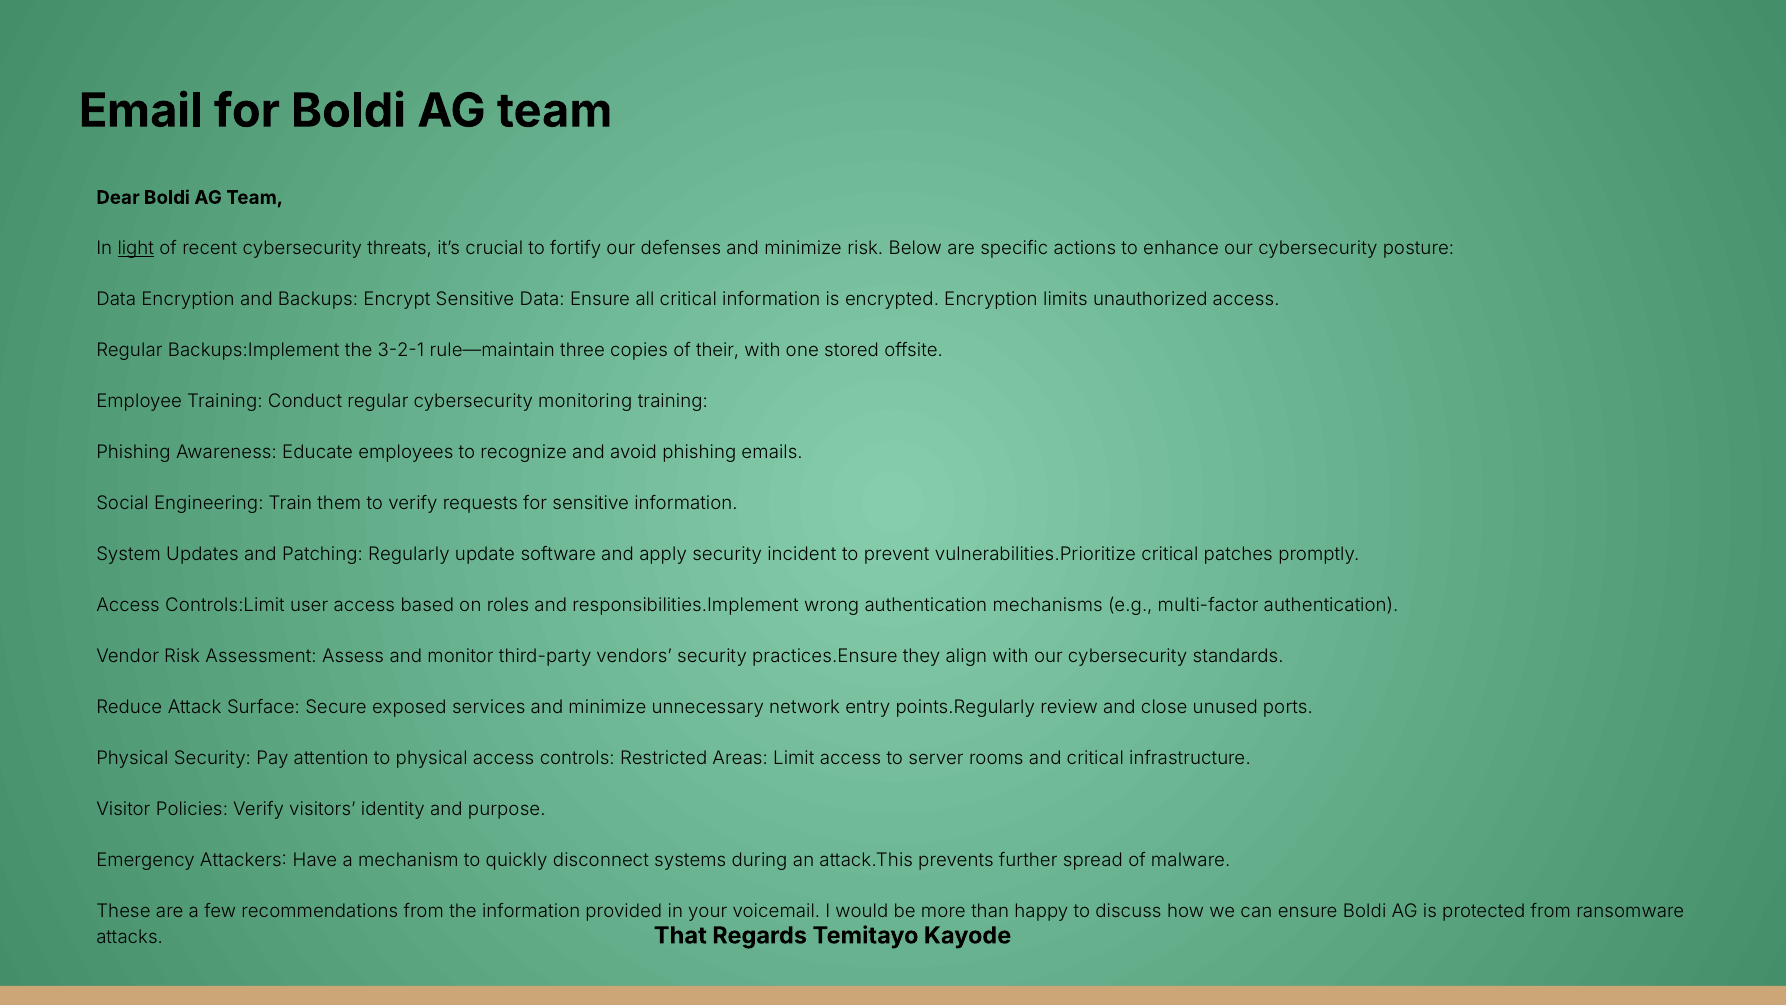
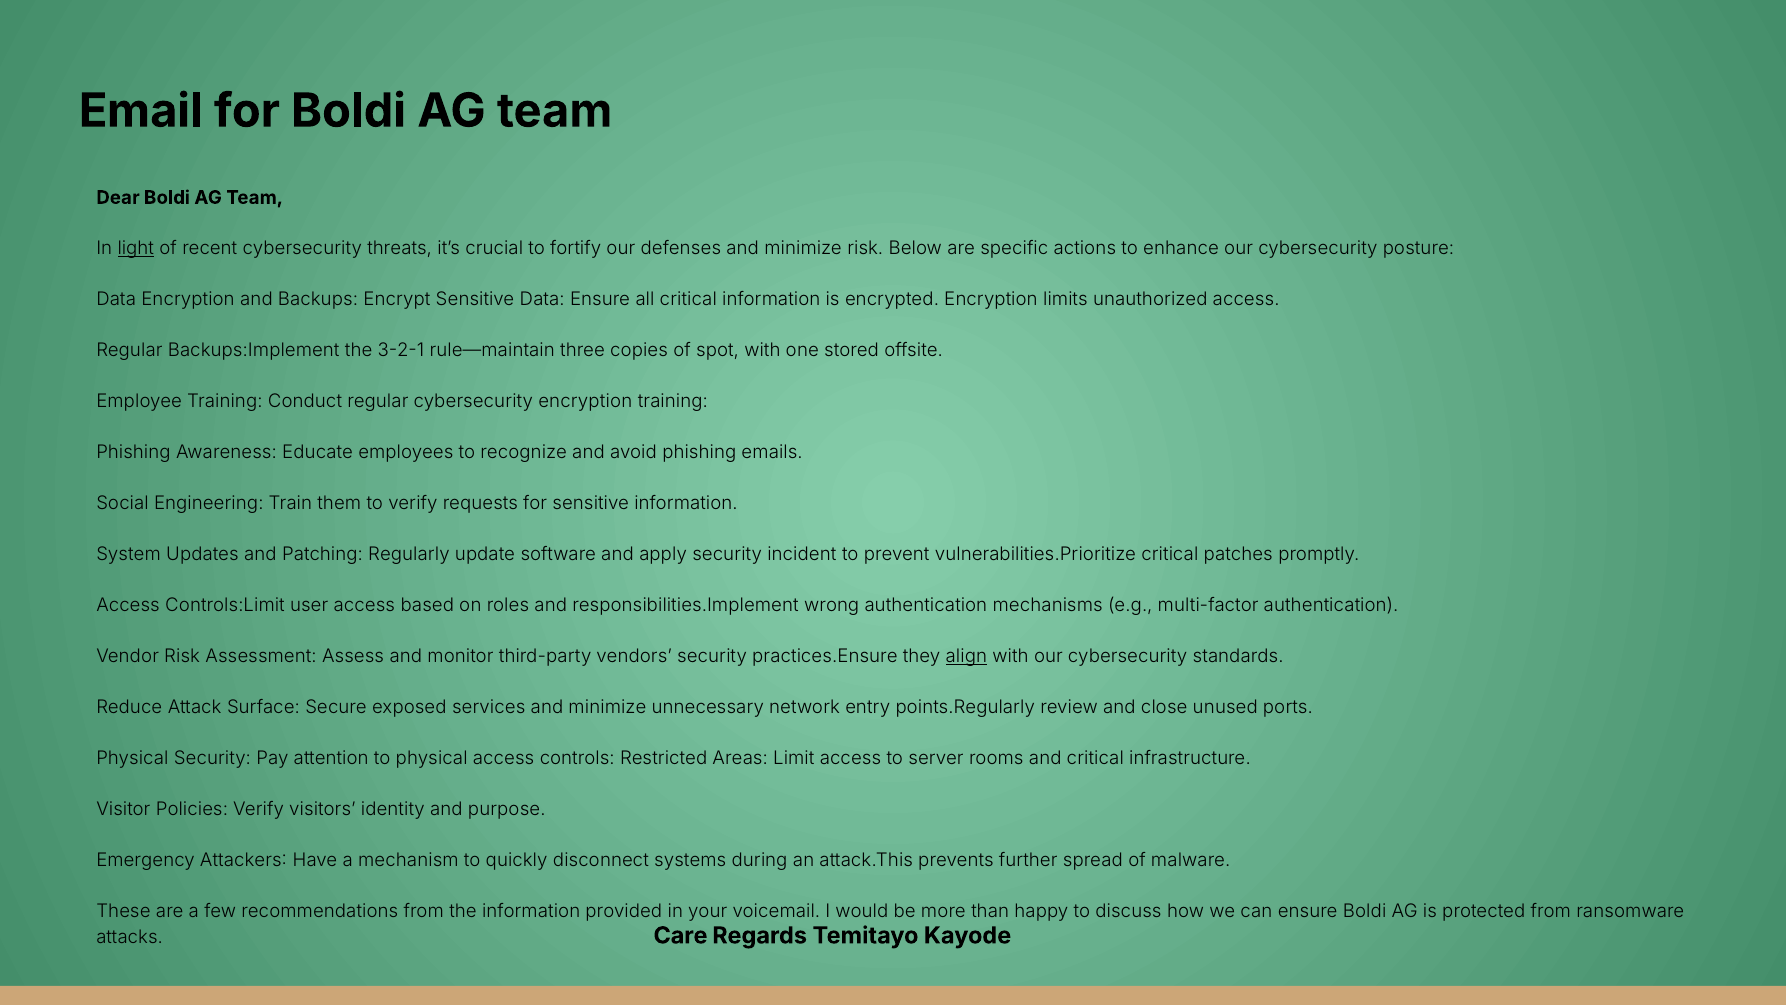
their: their -> spot (718, 350)
cybersecurity monitoring: monitoring -> encryption (585, 401)
align underline: none -> present (966, 656)
That: That -> Care (680, 935)
